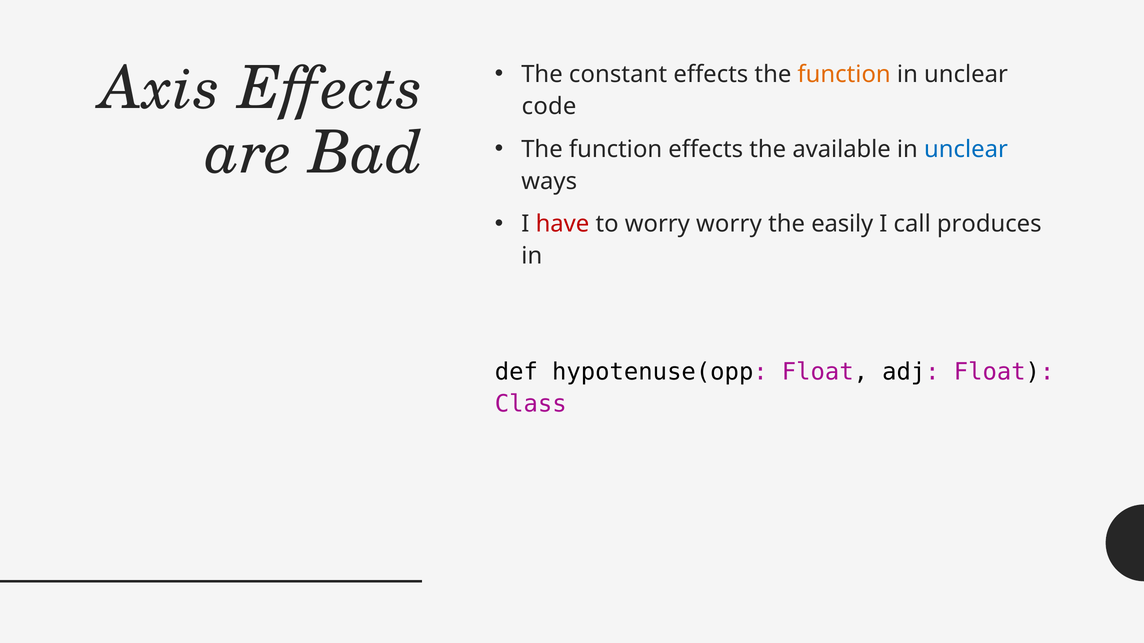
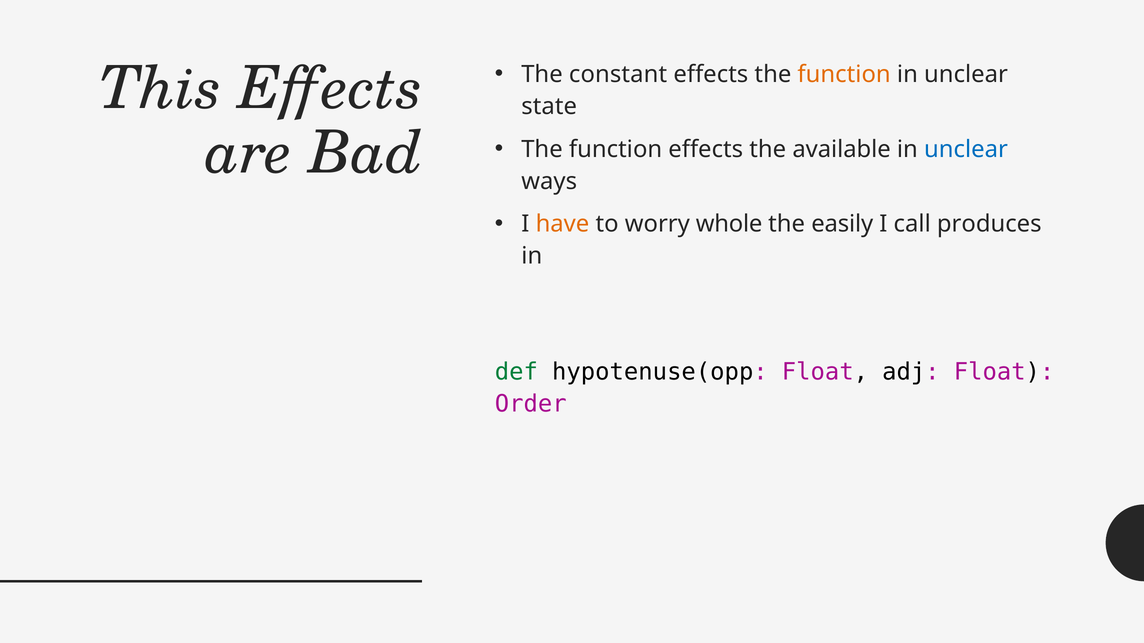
Axis: Axis -> This (161, 89)
code: code -> state (549, 107)
have colour: red -> orange (562, 224)
worry worry: worry -> whole (729, 224)
def colour: black -> green (516, 372)
Class: Class -> Order (531, 404)
